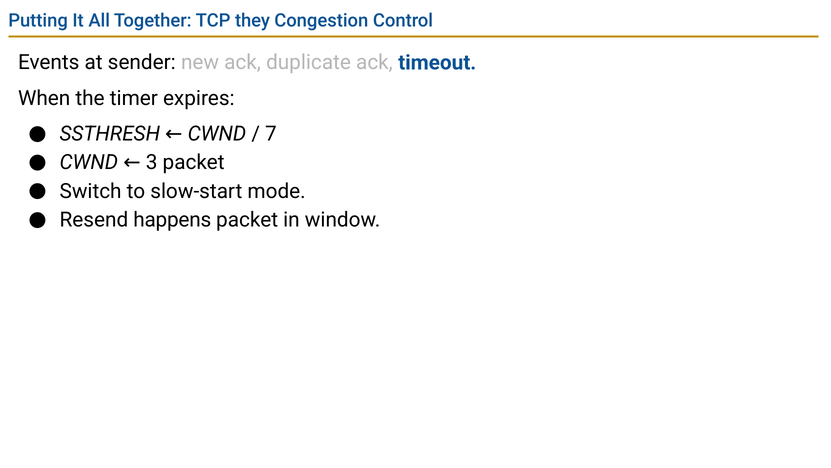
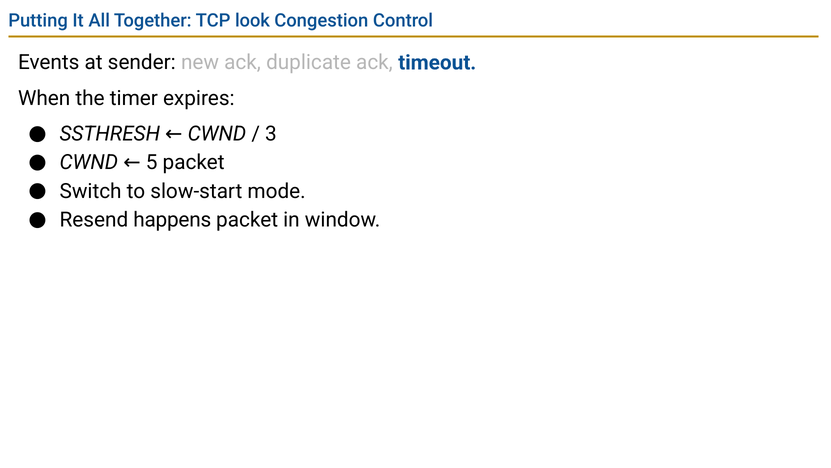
they: they -> look (252, 21)
7: 7 -> 3 (271, 134)
3: 3 -> 5 (152, 162)
